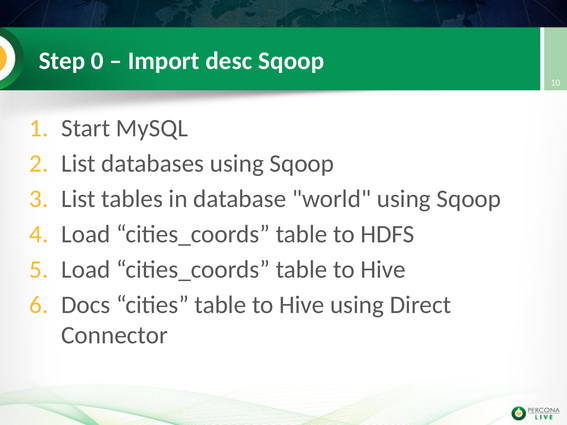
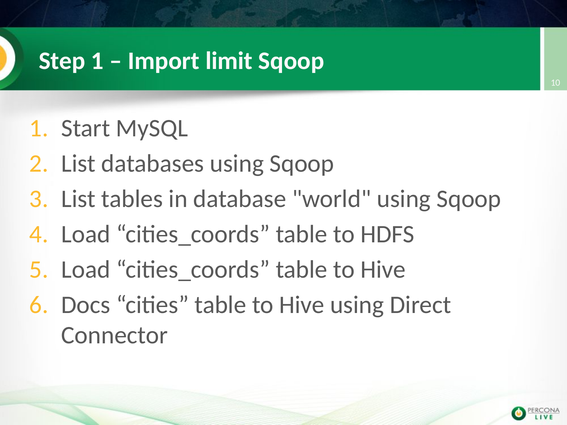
Step 0: 0 -> 1 (97, 61)
desc: desc -> limit (229, 61)
